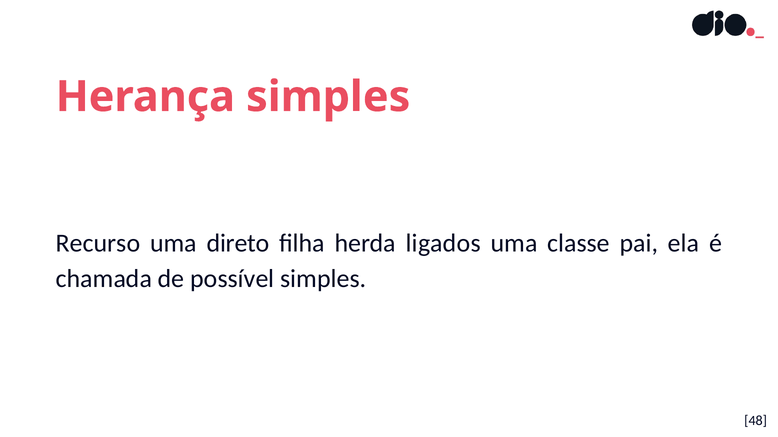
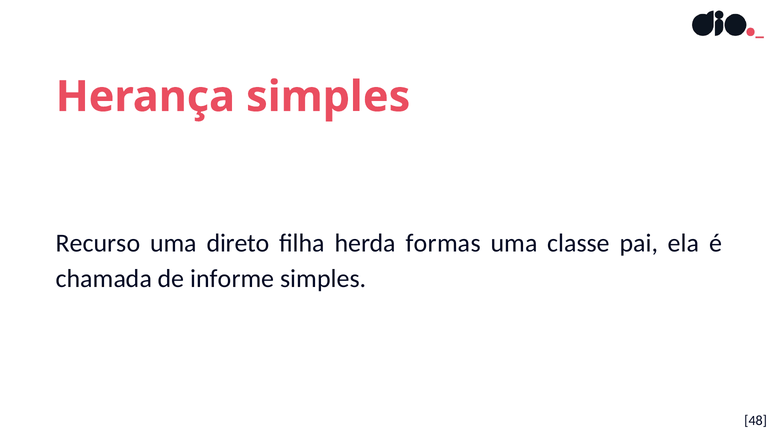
ligados: ligados -> formas (443, 243)
possível: possível -> informe (232, 279)
